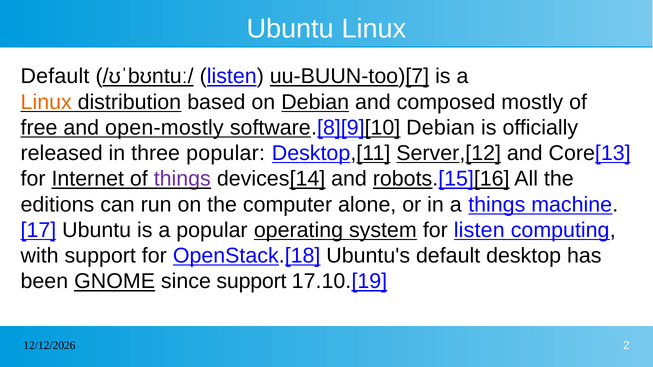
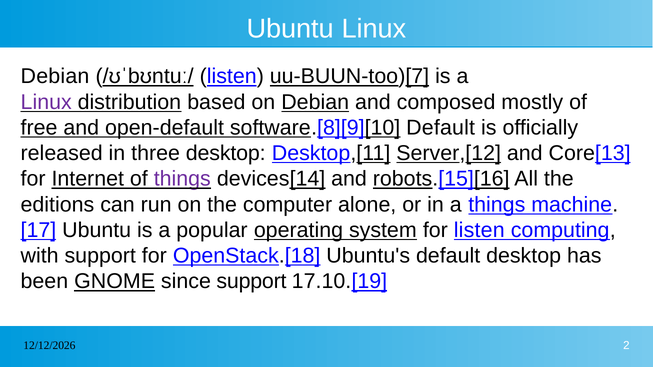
Default: Default -> Debian (55, 76)
Linux colour: orange -> purple (46, 102)
open-mostly: open-mostly -> open-default (164, 128)
software.[8][9][10 Debian: Debian -> Default (441, 128)
three popular: popular -> desktop (226, 153)
